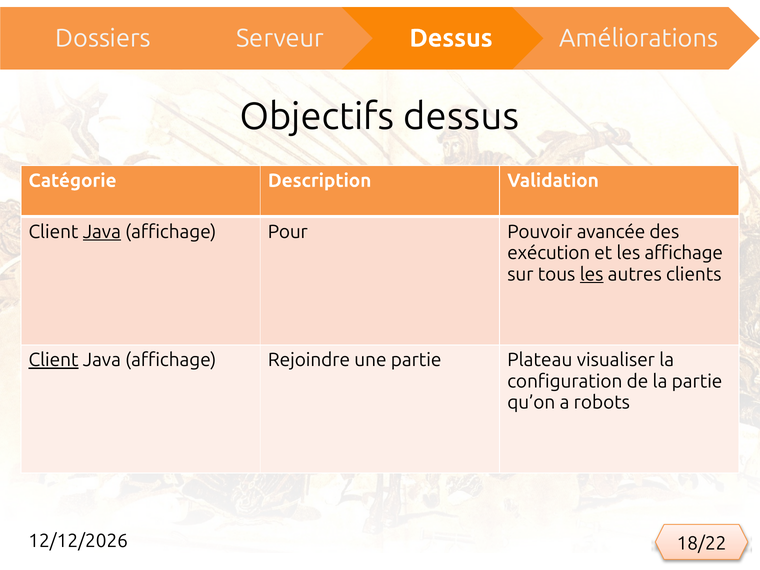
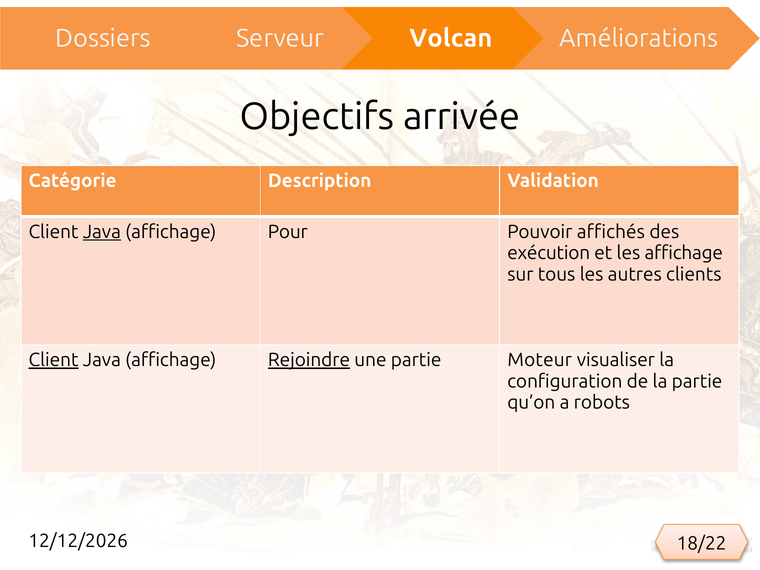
Dessus: Dessus -> Volcan (451, 38)
Objectifs dessus: dessus -> arrivée (462, 117)
avancée: avancée -> affichés (611, 232)
les underline: present -> none (592, 274)
Rejoindre underline: none -> present (309, 360)
Plateau: Plateau -> Moteur (540, 360)
